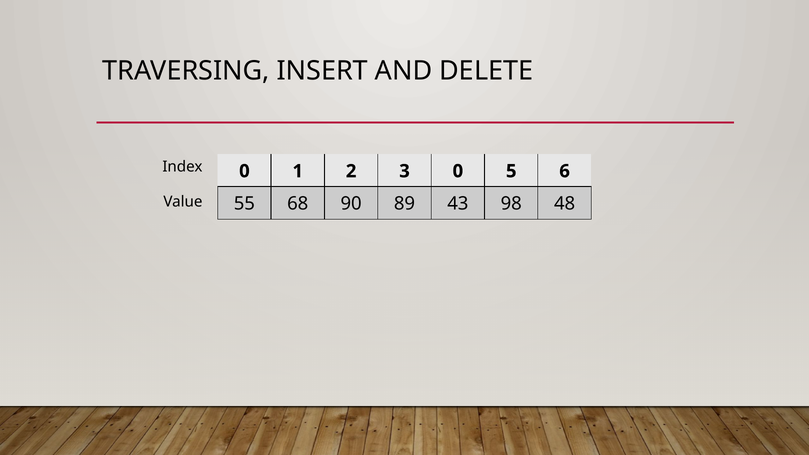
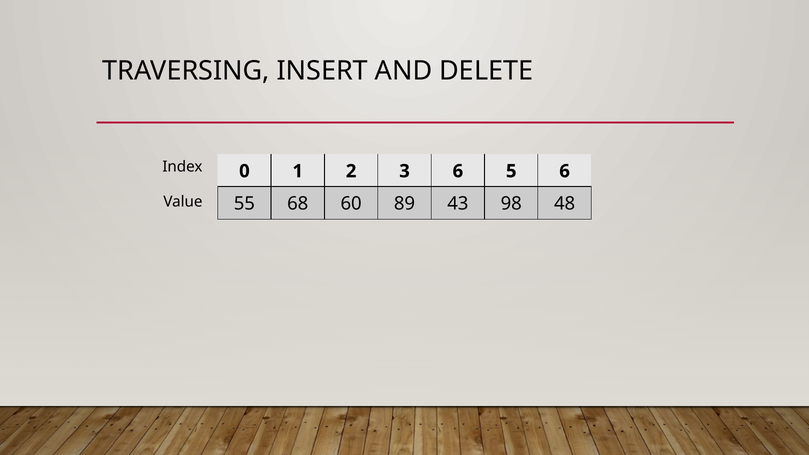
3 0: 0 -> 6 (458, 171)
90: 90 -> 60 (351, 204)
